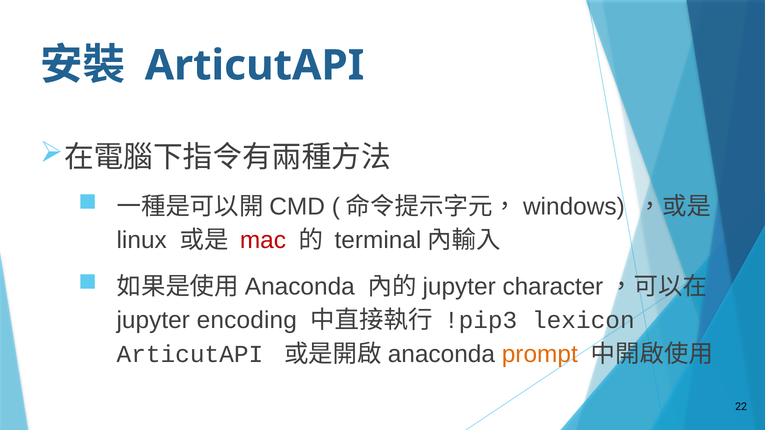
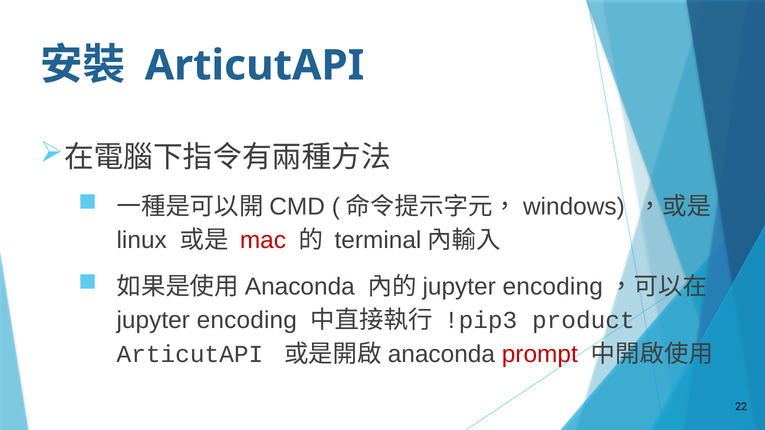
character: character -> encoding (553, 287)
lexicon: lexicon -> product (583, 321)
prompt colour: orange -> red (540, 354)
